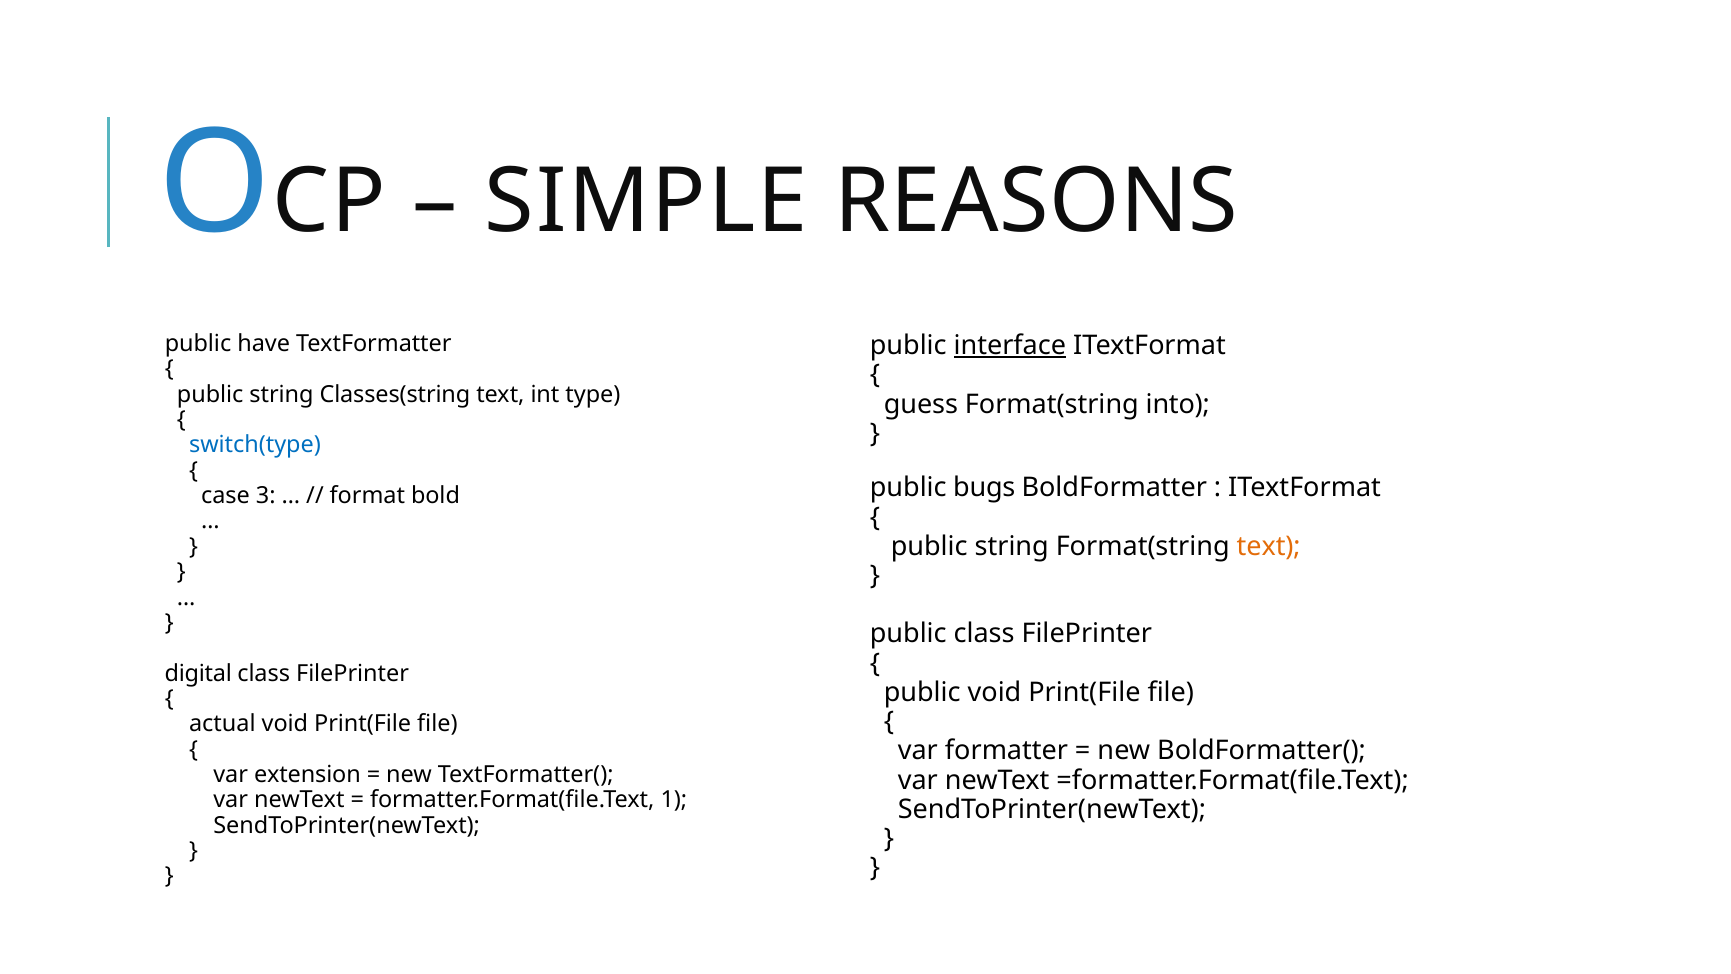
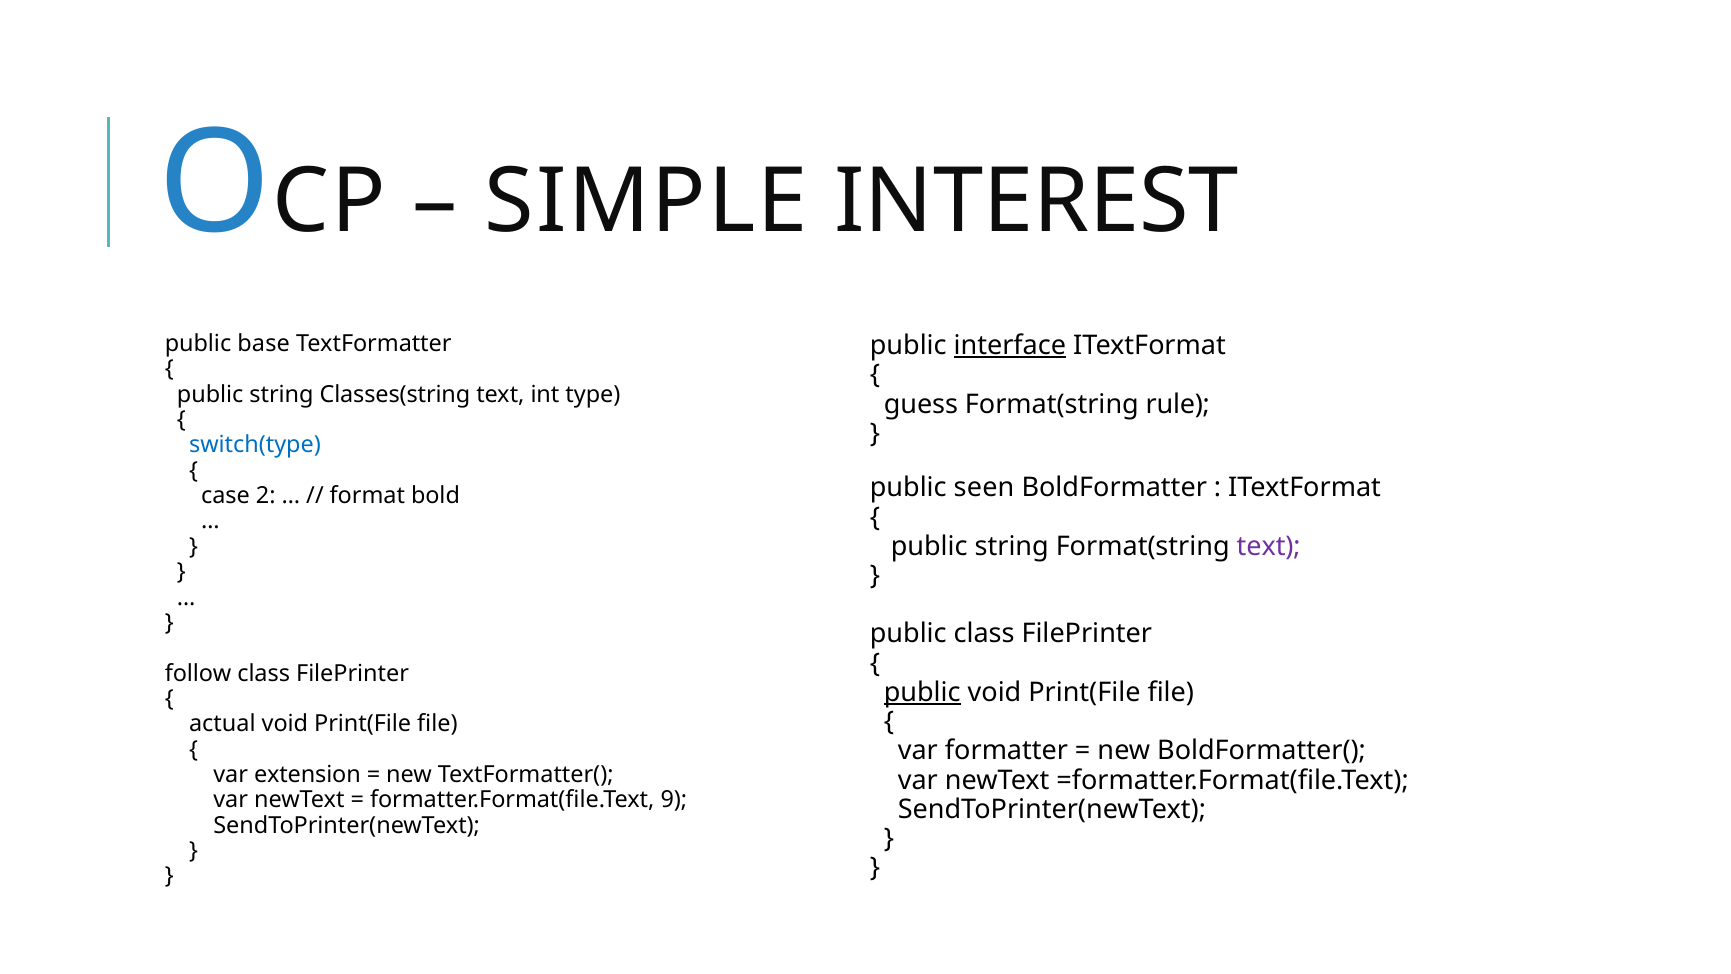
REASONS: REASONS -> INTEREST (1037, 201)
have: have -> base (264, 344)
into: into -> rule (1178, 404)
bugs: bugs -> seen (984, 488)
3: 3 -> 2 (266, 496)
text colour: orange -> purple (1269, 546)
digital: digital -> follow (198, 673)
public underline: none -> present (922, 692)
1: 1 -> 9 (674, 800)
